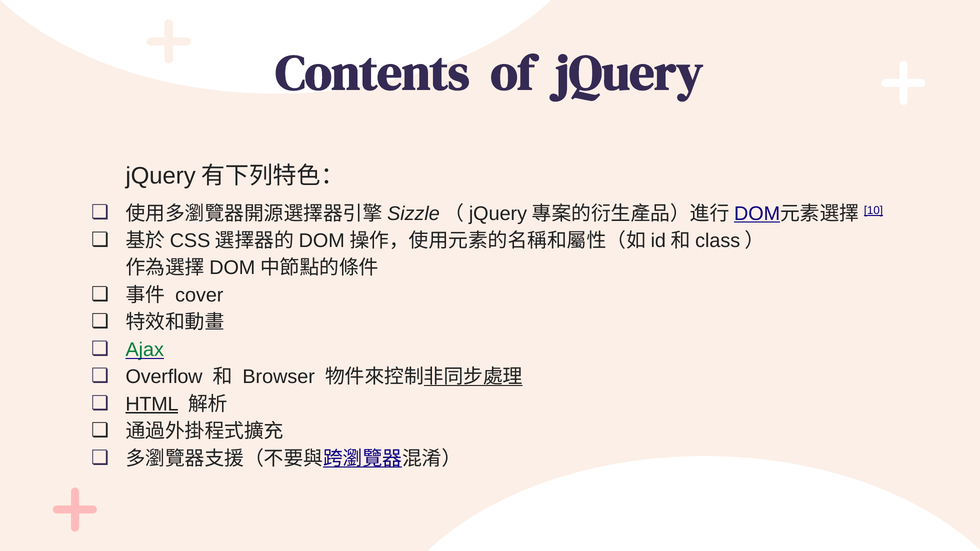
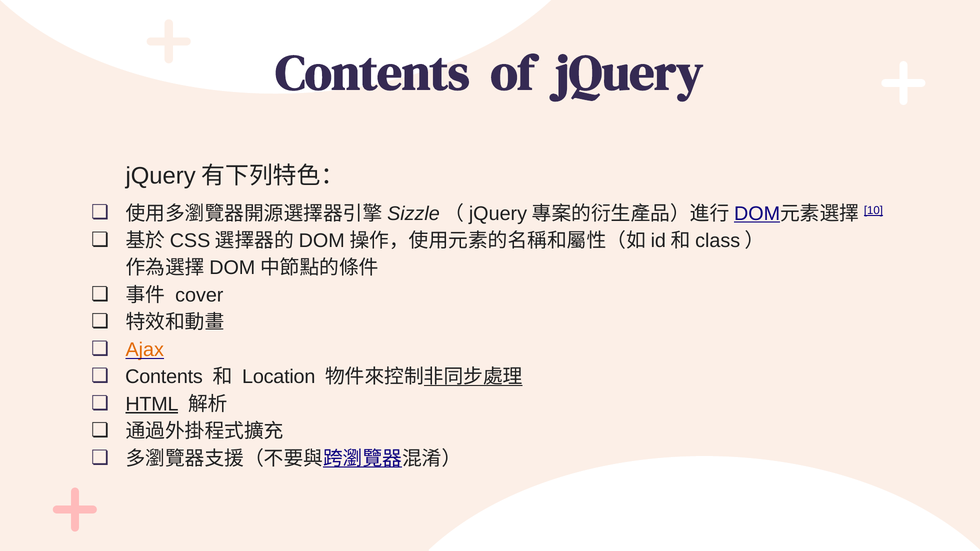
Ajax colour: green -> orange (145, 350)
Overflow: Overflow -> Contents (164, 377)
Browser: Browser -> Location (279, 377)
